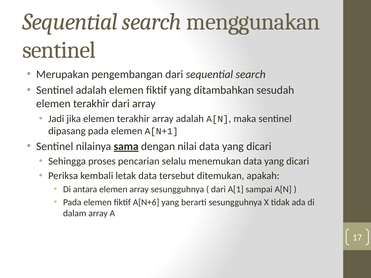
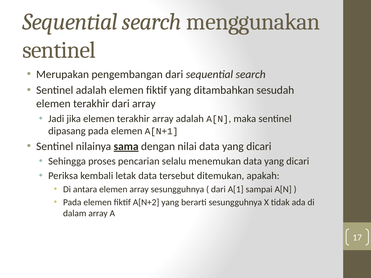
A[N+6: A[N+6 -> A[N+2 (146, 202)
